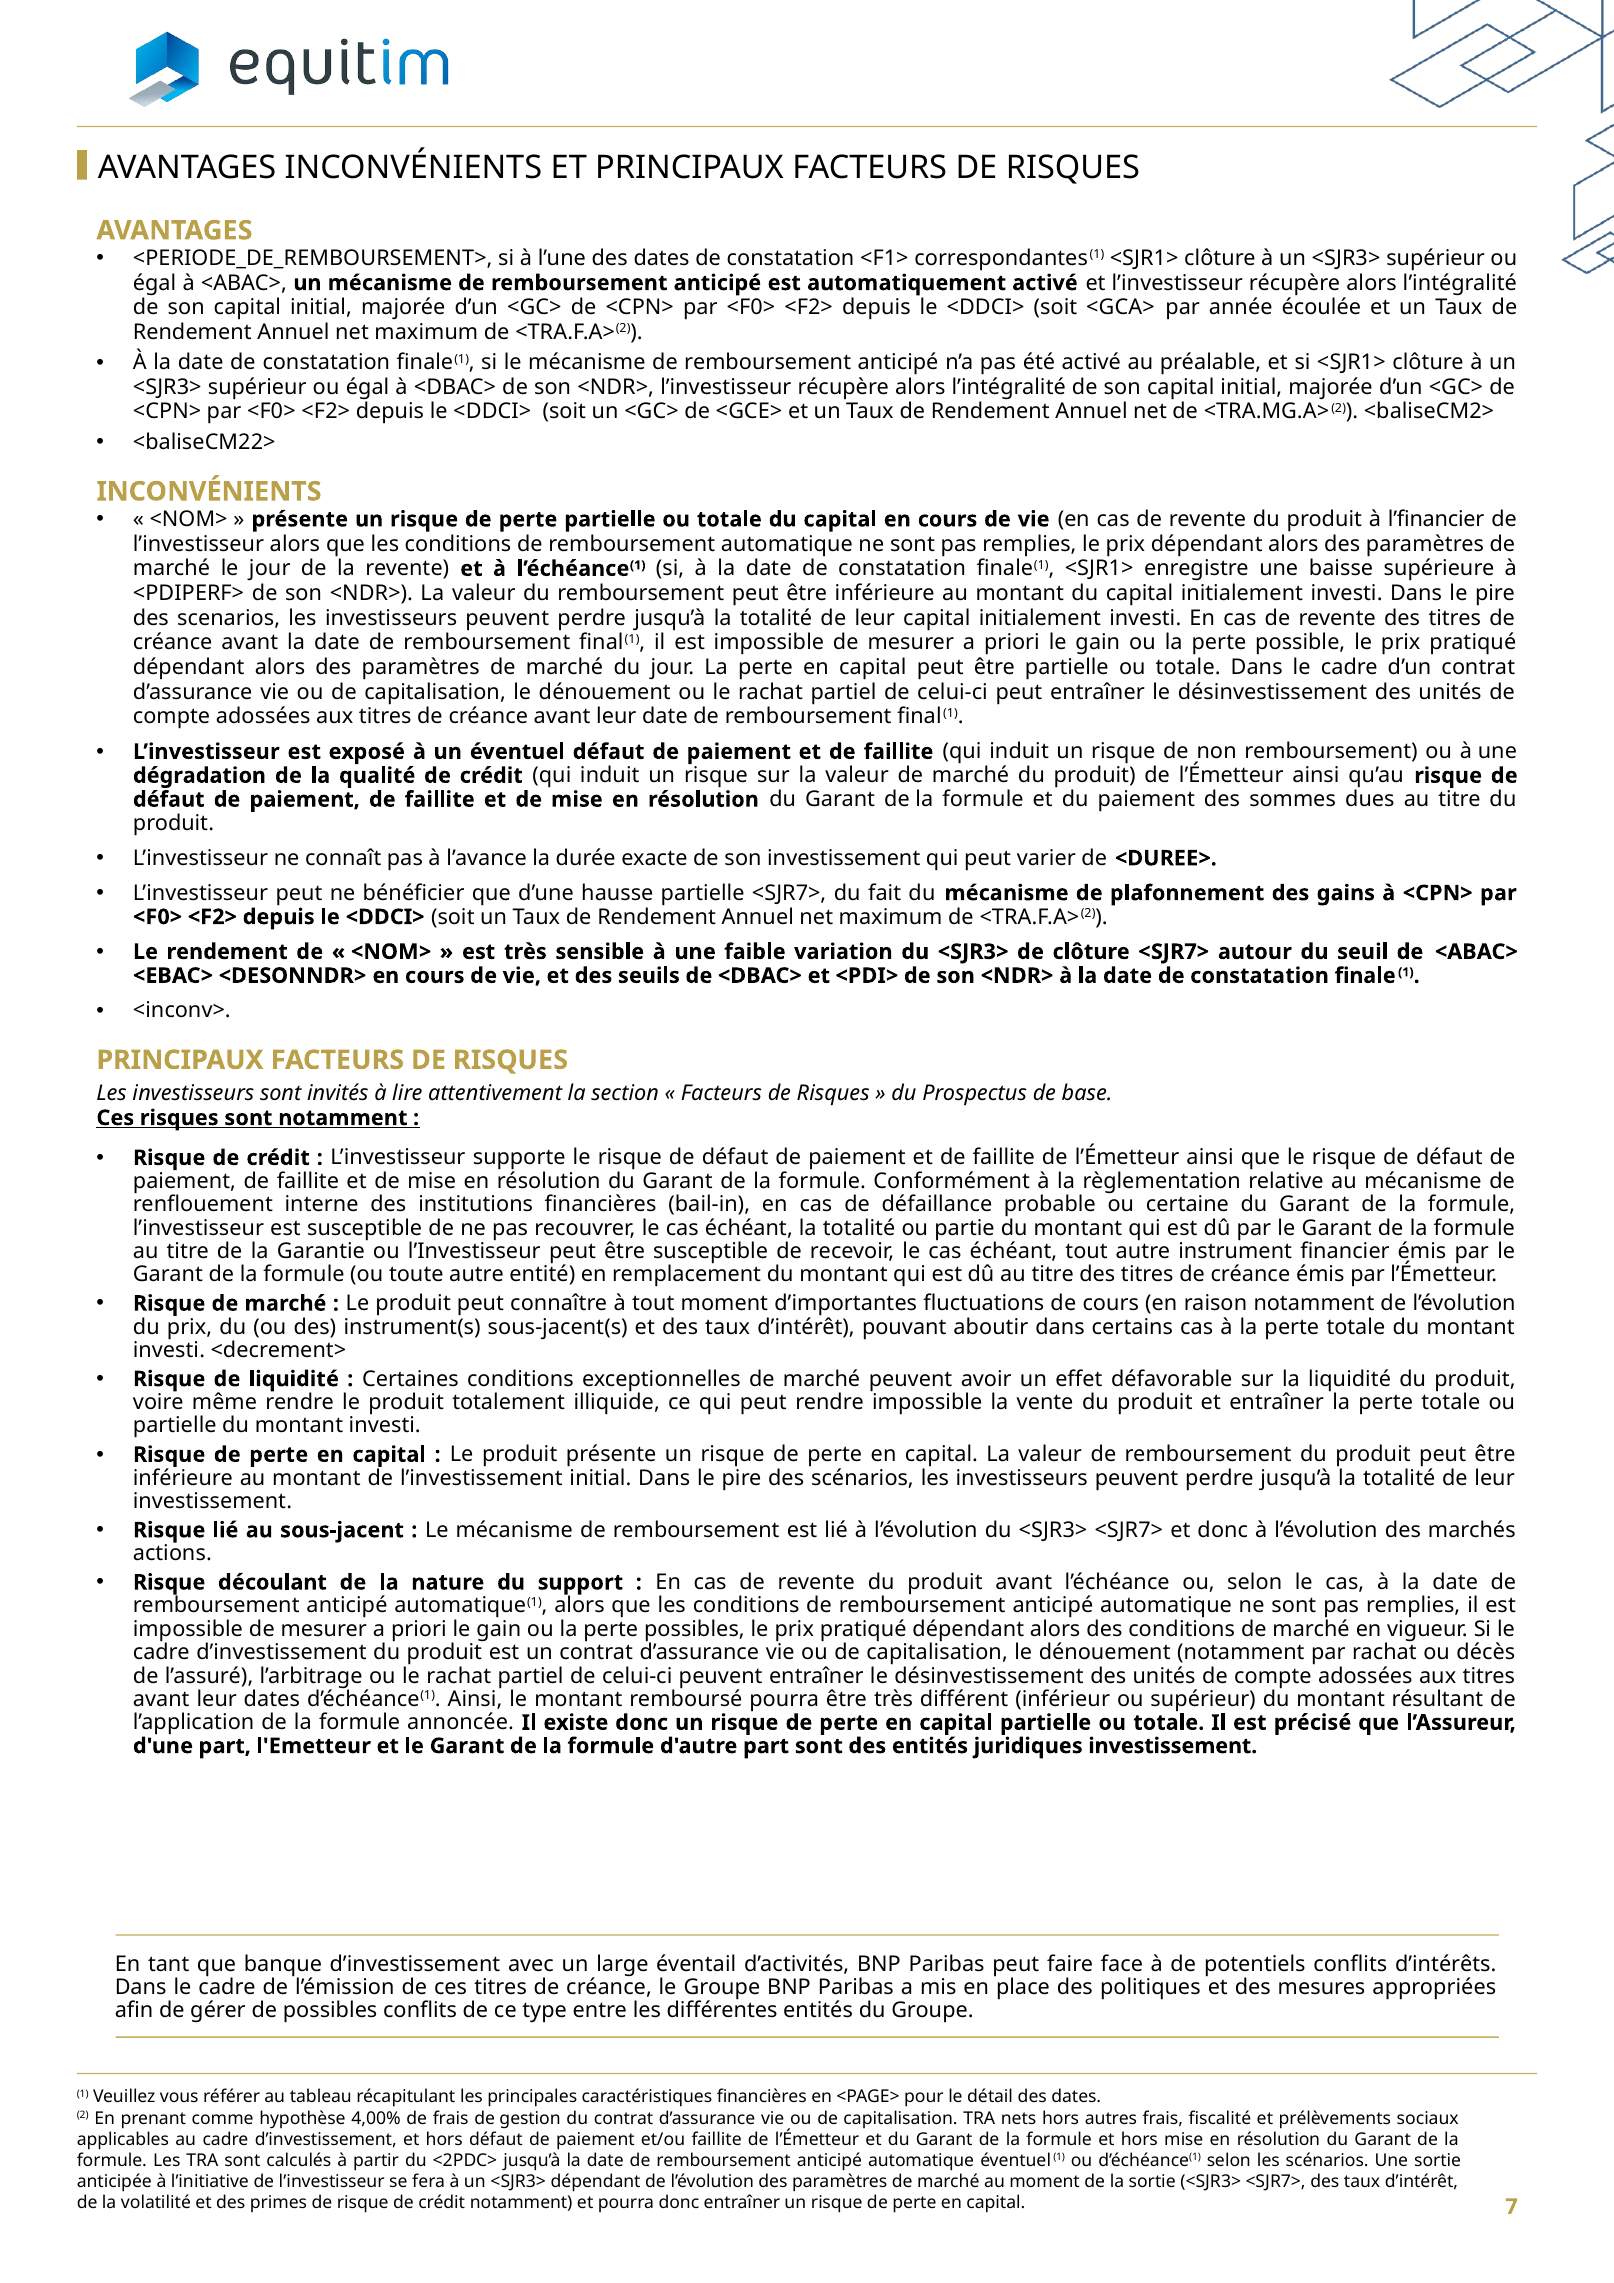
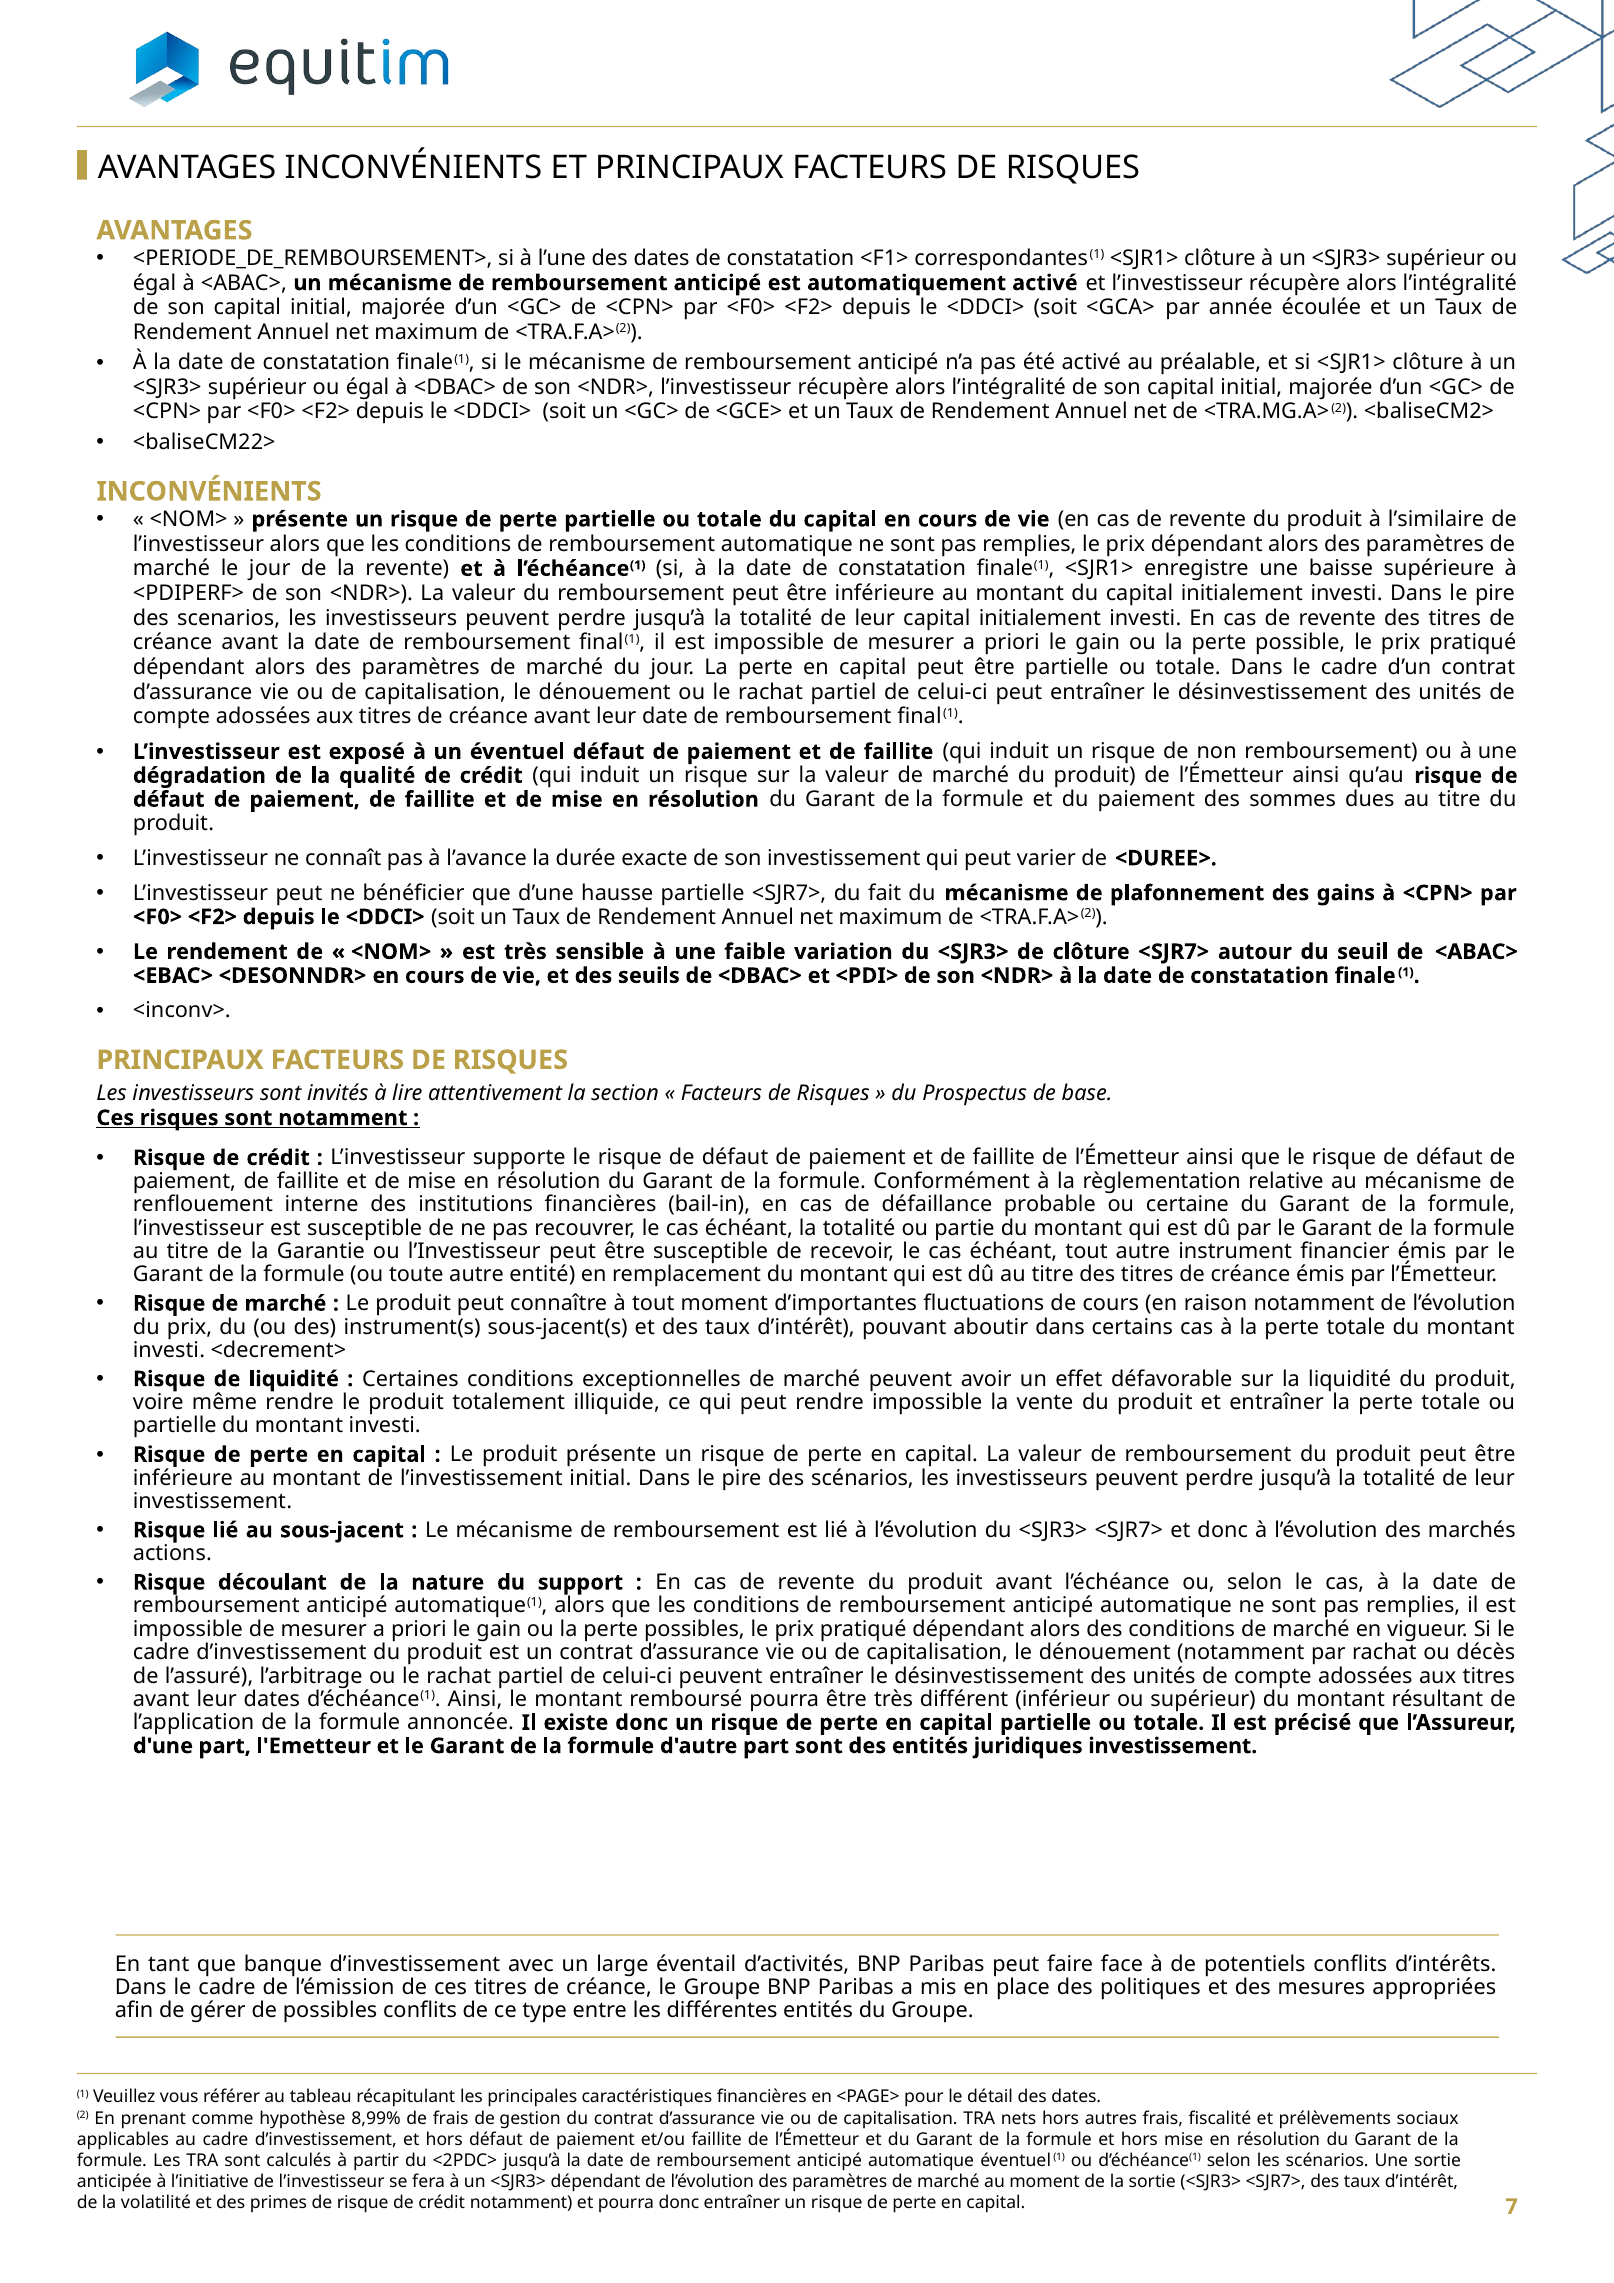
l’financier: l’financier -> l’similaire (1436, 519)
4,00%: 4,00% -> 8,99% (376, 2118)
